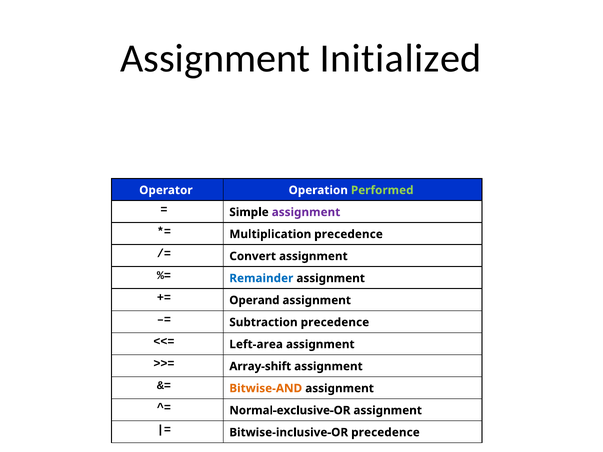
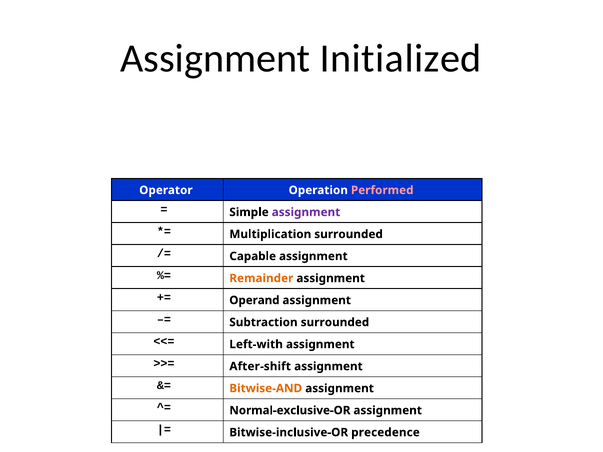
Performed colour: light green -> pink (382, 190)
Multiplication precedence: precedence -> surrounded (349, 234)
Convert: Convert -> Capable (253, 256)
Remainder colour: blue -> orange (261, 278)
Subtraction precedence: precedence -> surrounded (335, 322)
Left-area: Left-area -> Left-with (256, 345)
Array-shift: Array-shift -> After-shift (260, 367)
